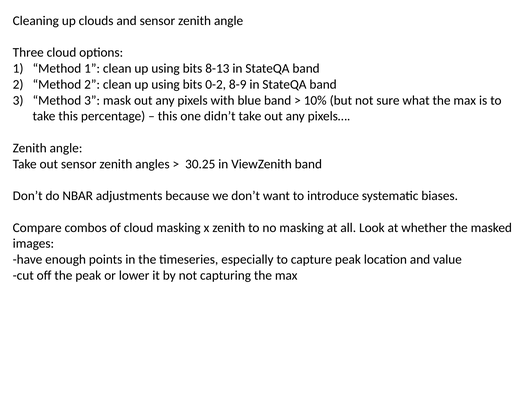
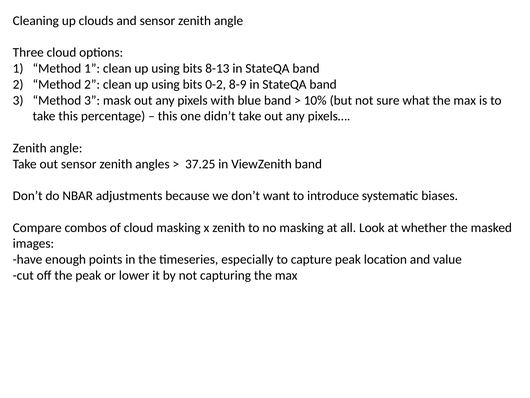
30.25: 30.25 -> 37.25 (200, 164)
